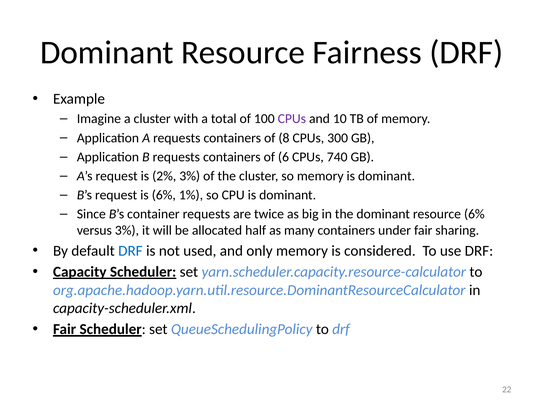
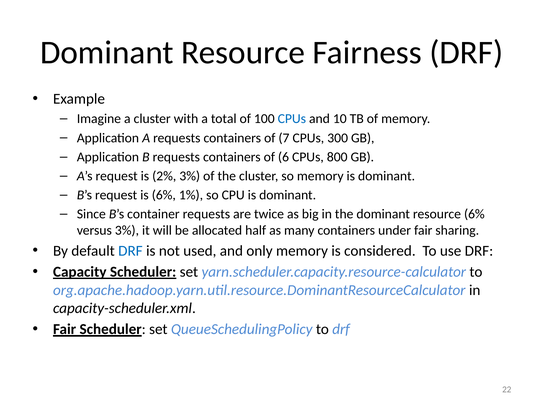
CPUs colour: purple -> blue (292, 119)
8: 8 -> 7 (284, 138)
740: 740 -> 800 (337, 157)
